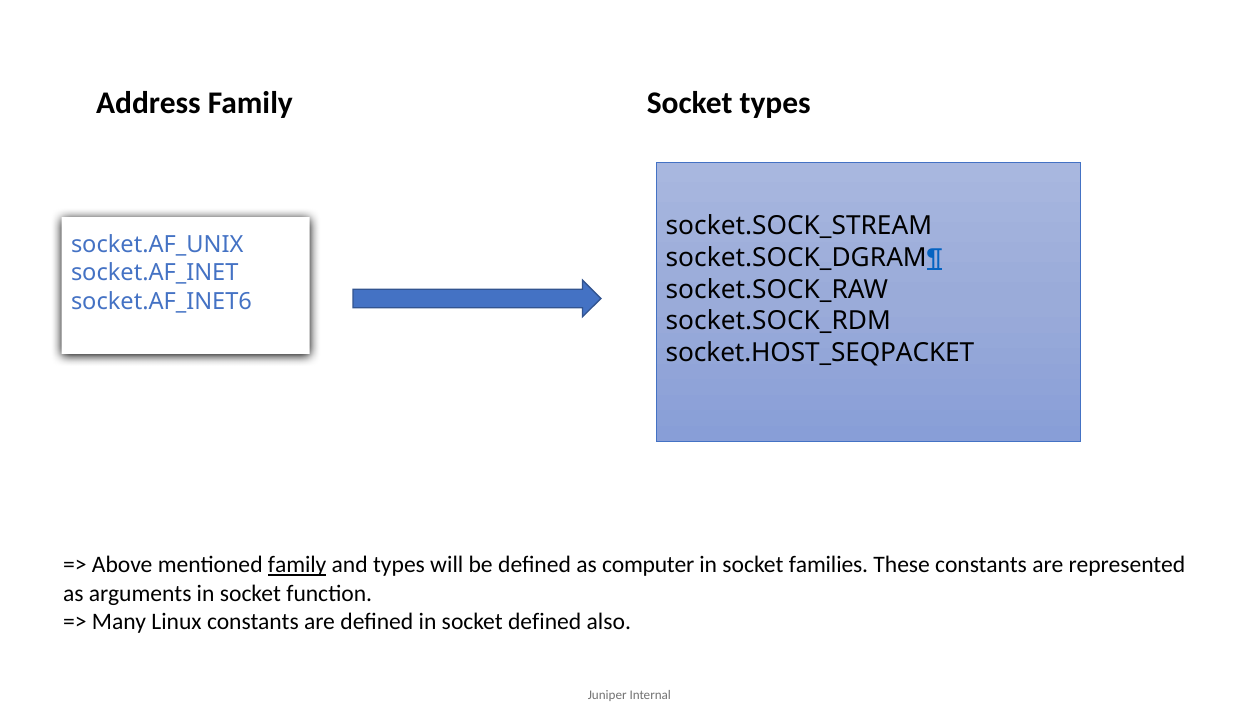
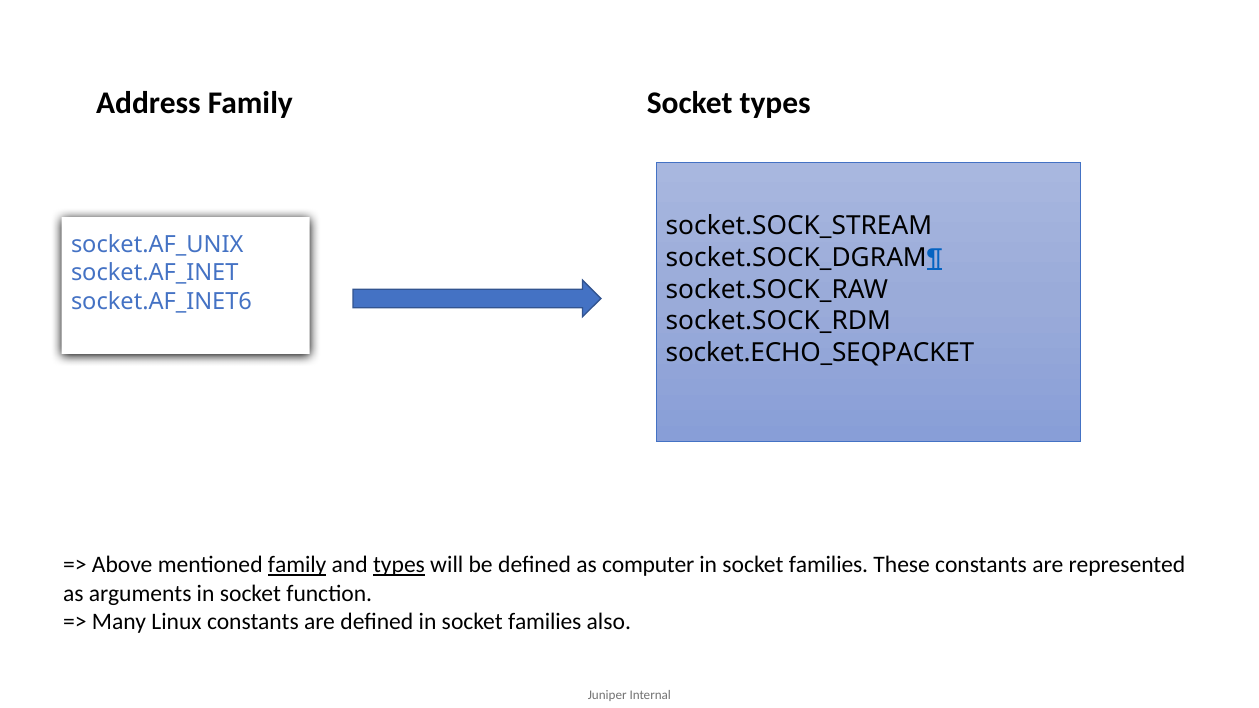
socket.HOST_SEQPACKET: socket.HOST_SEQPACKET -> socket.ECHO_SEQPACKET (820, 353)
types underline: none -> present (399, 565)
defined in socket defined: defined -> families (545, 622)
